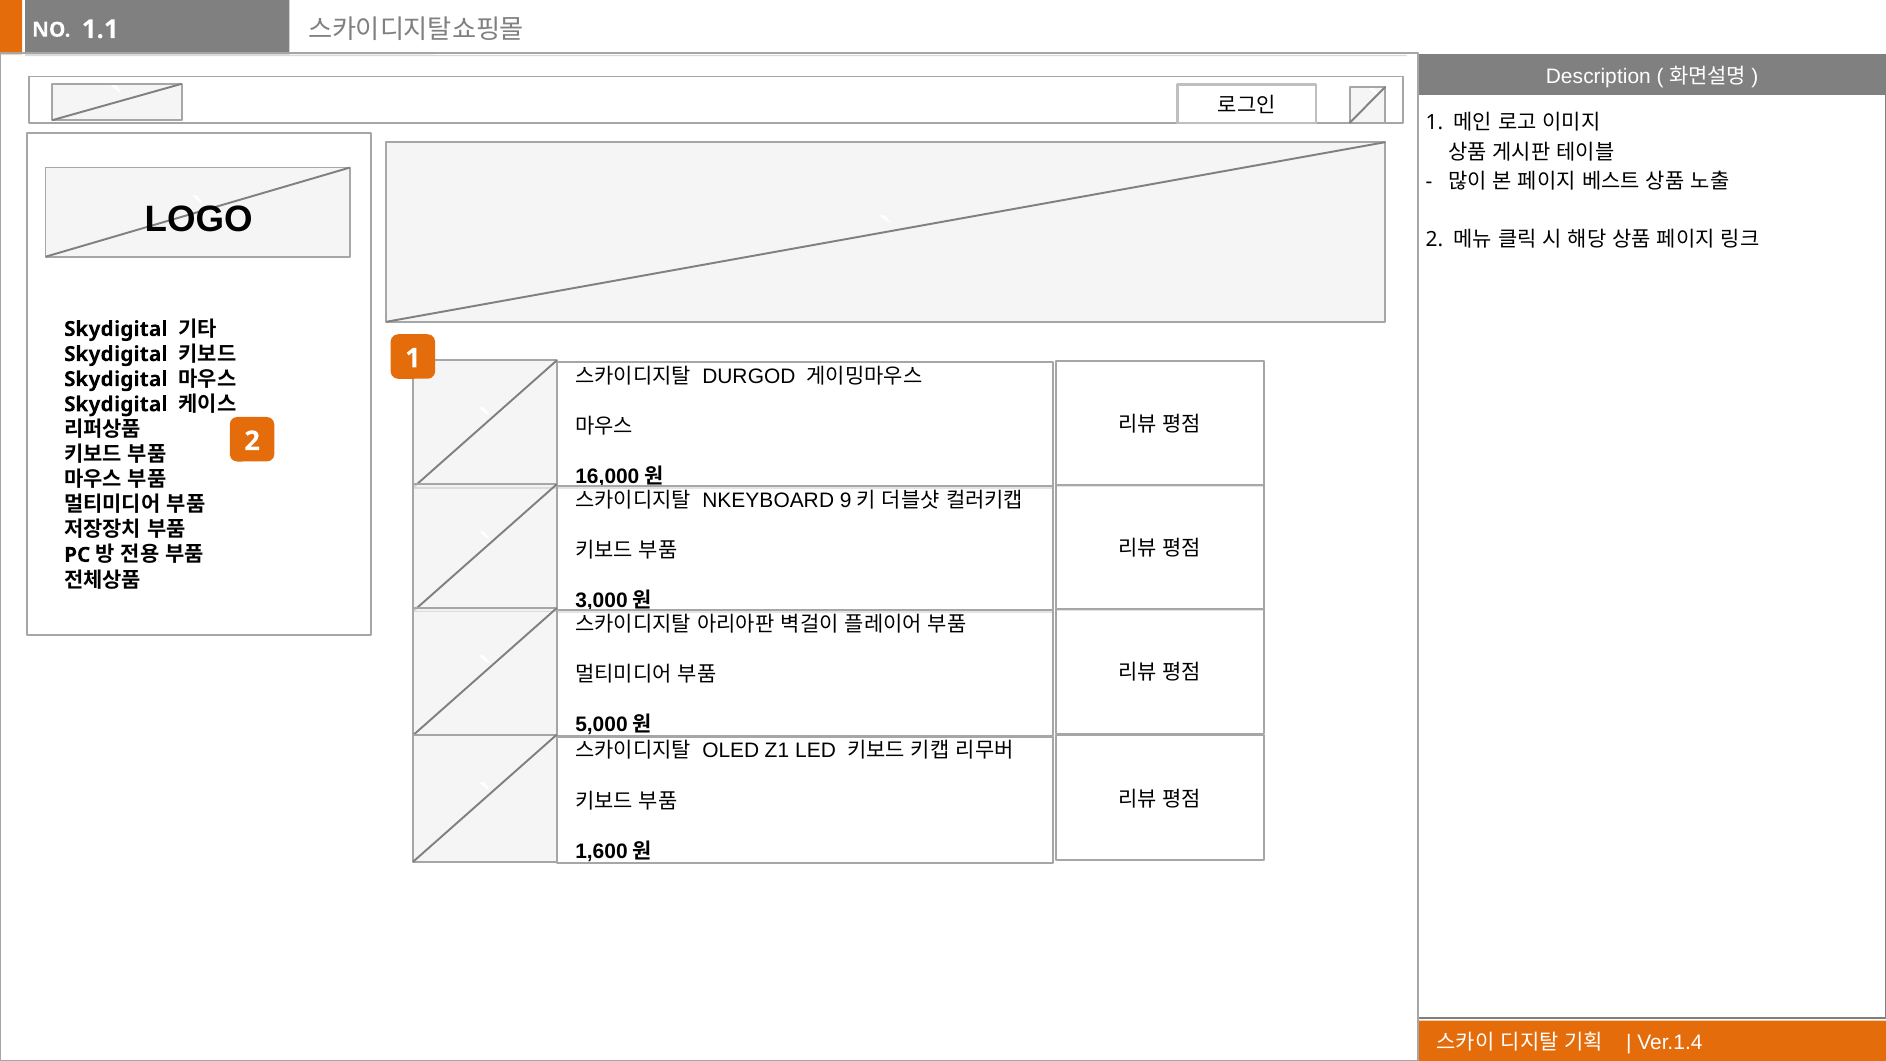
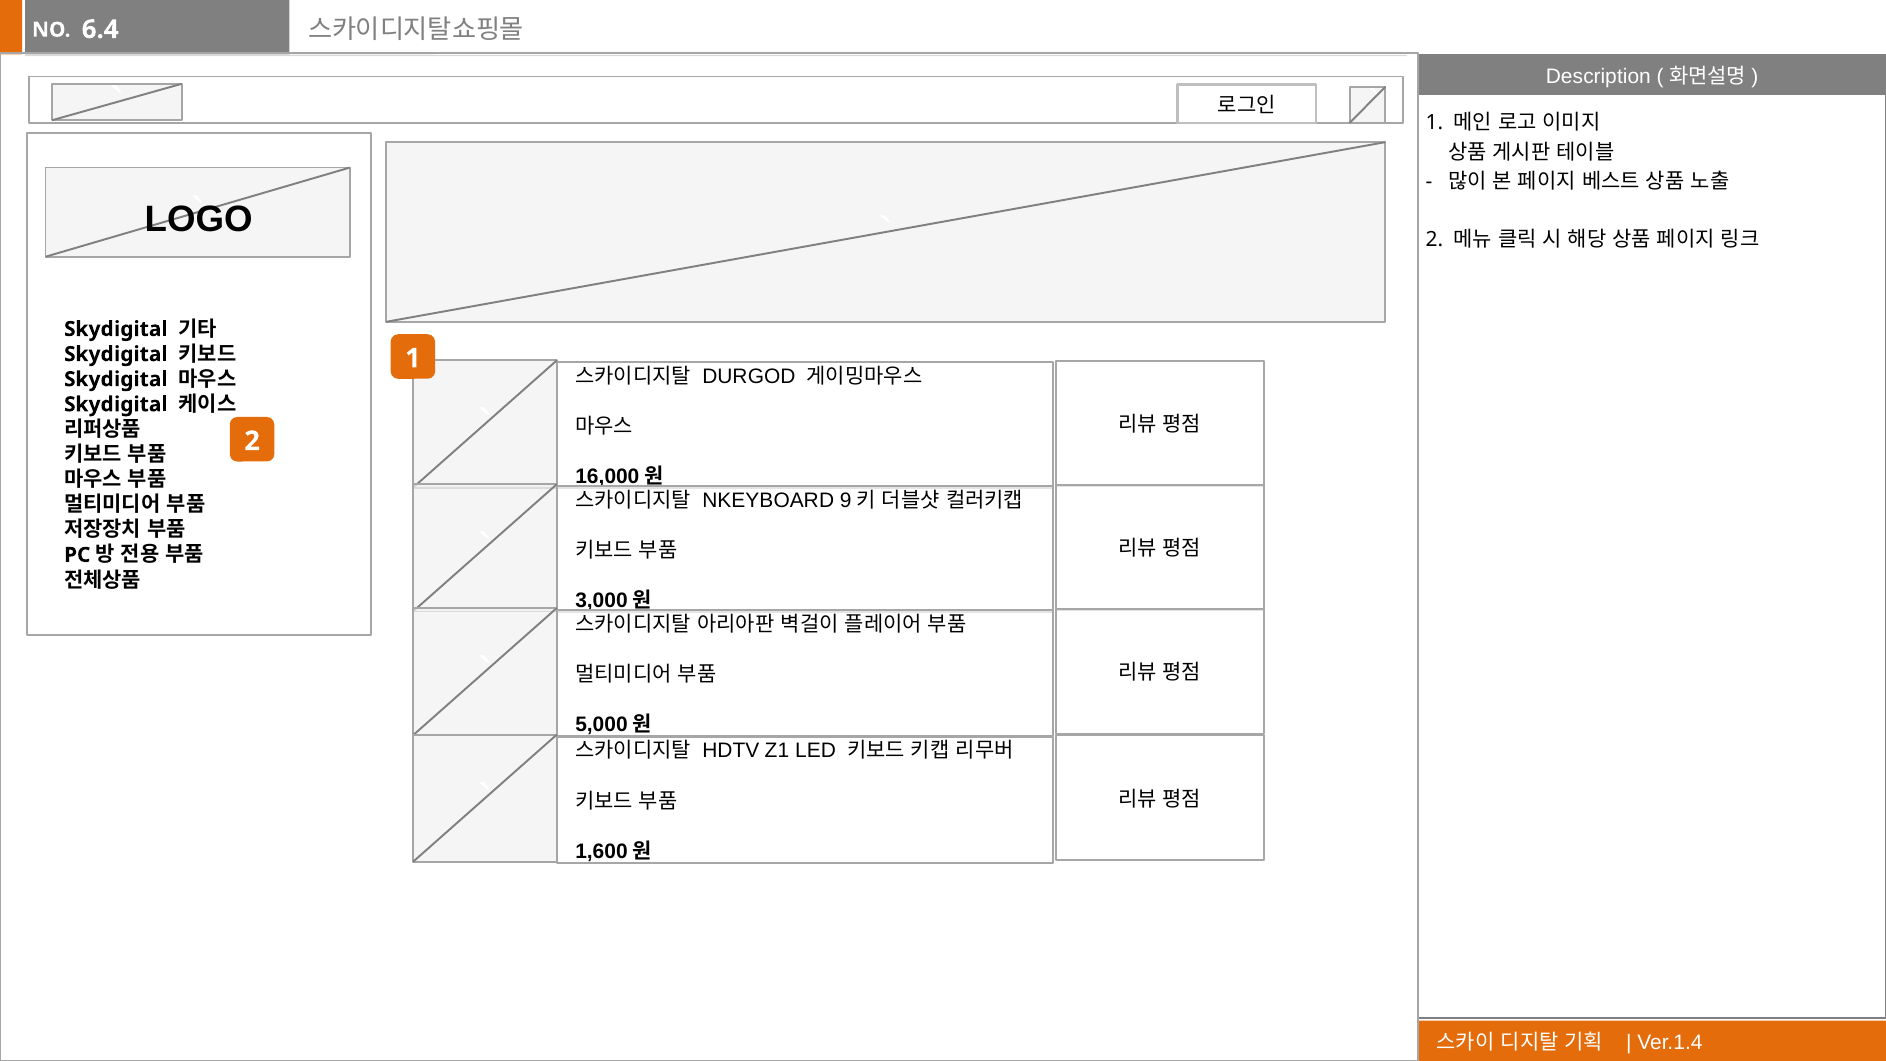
1.1: 1.1 -> 6.4 (100, 29)
OLED: OLED -> HDTV (731, 751)
